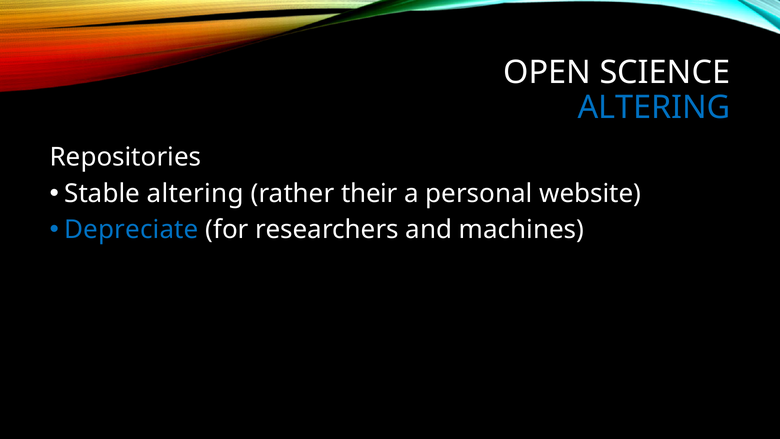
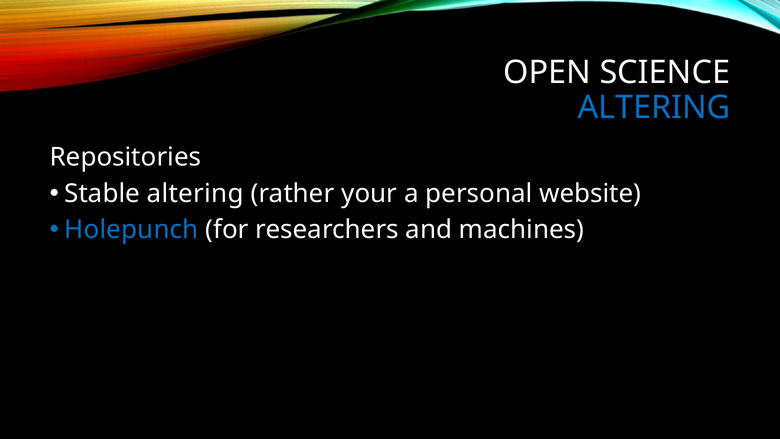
their: their -> your (369, 193)
Depreciate: Depreciate -> Holepunch (131, 230)
